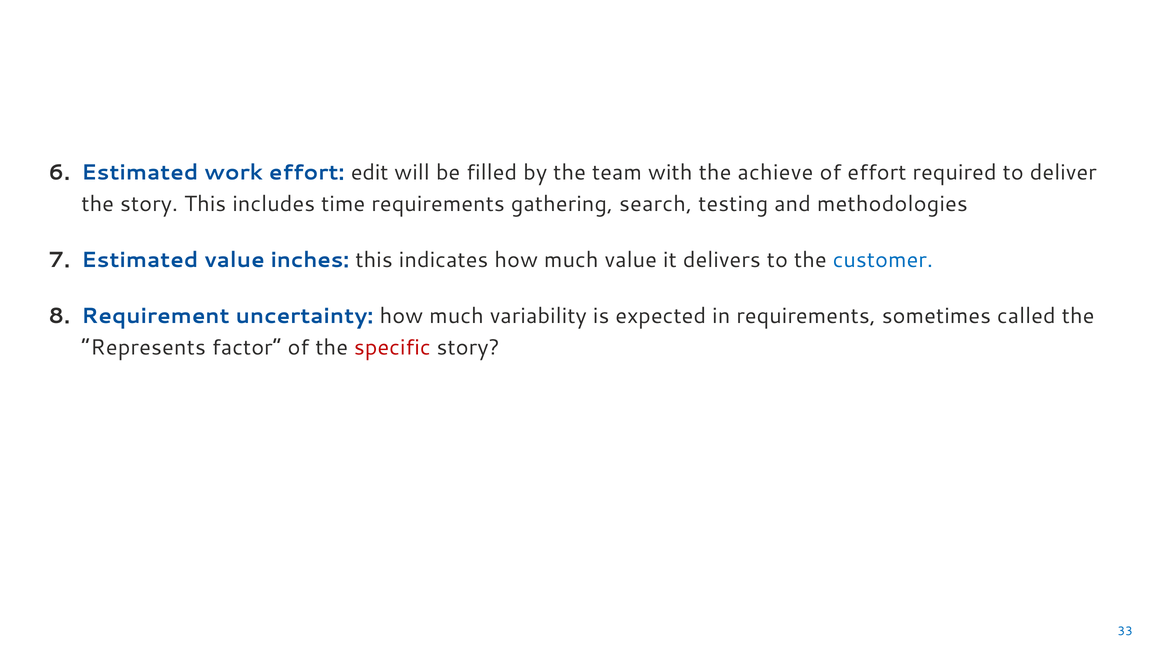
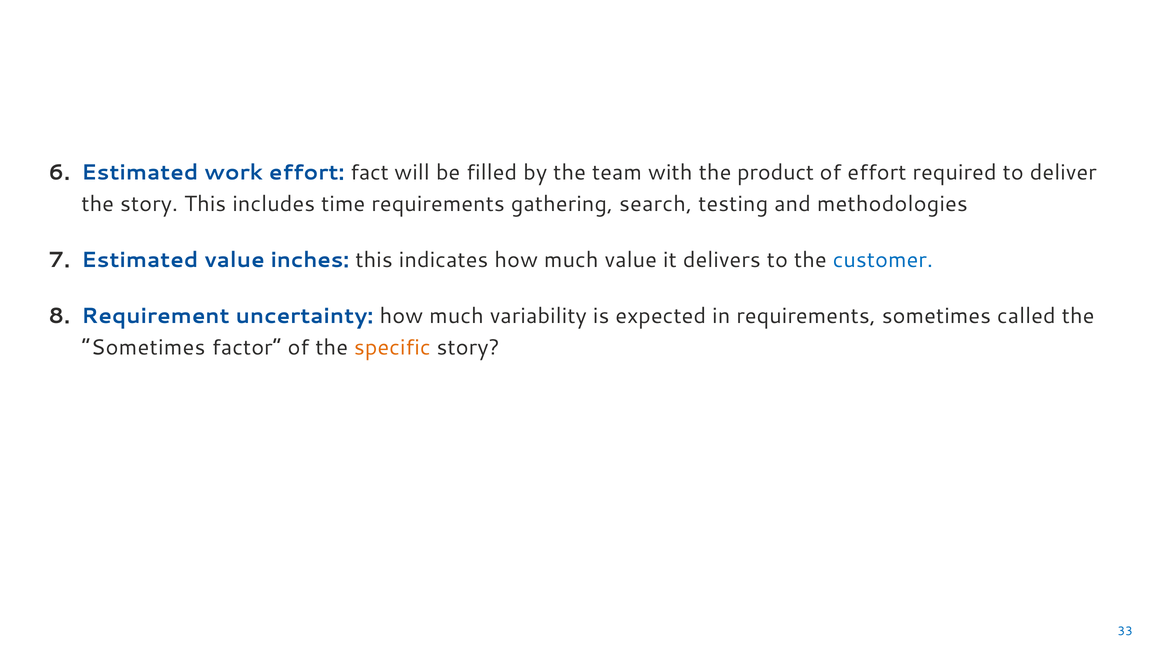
edit: edit -> fact (370, 172)
achieve: achieve -> product (776, 172)
Represents: Represents -> Sometimes (144, 347)
specific colour: red -> orange (392, 347)
